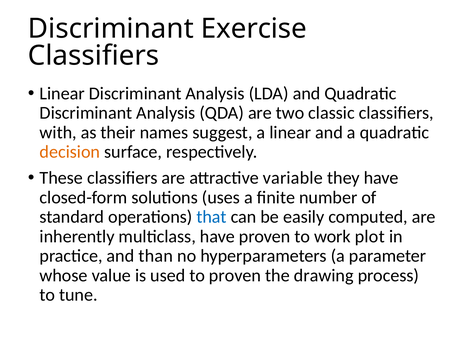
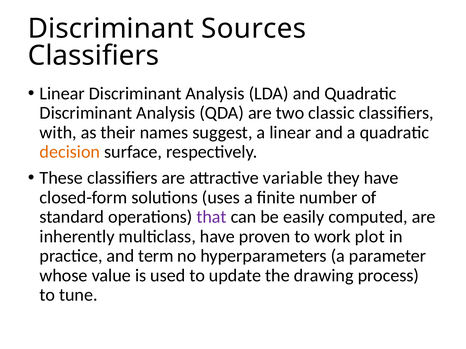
Exercise: Exercise -> Sources (254, 29)
that colour: blue -> purple (212, 217)
than: than -> term (156, 256)
to proven: proven -> update (235, 276)
